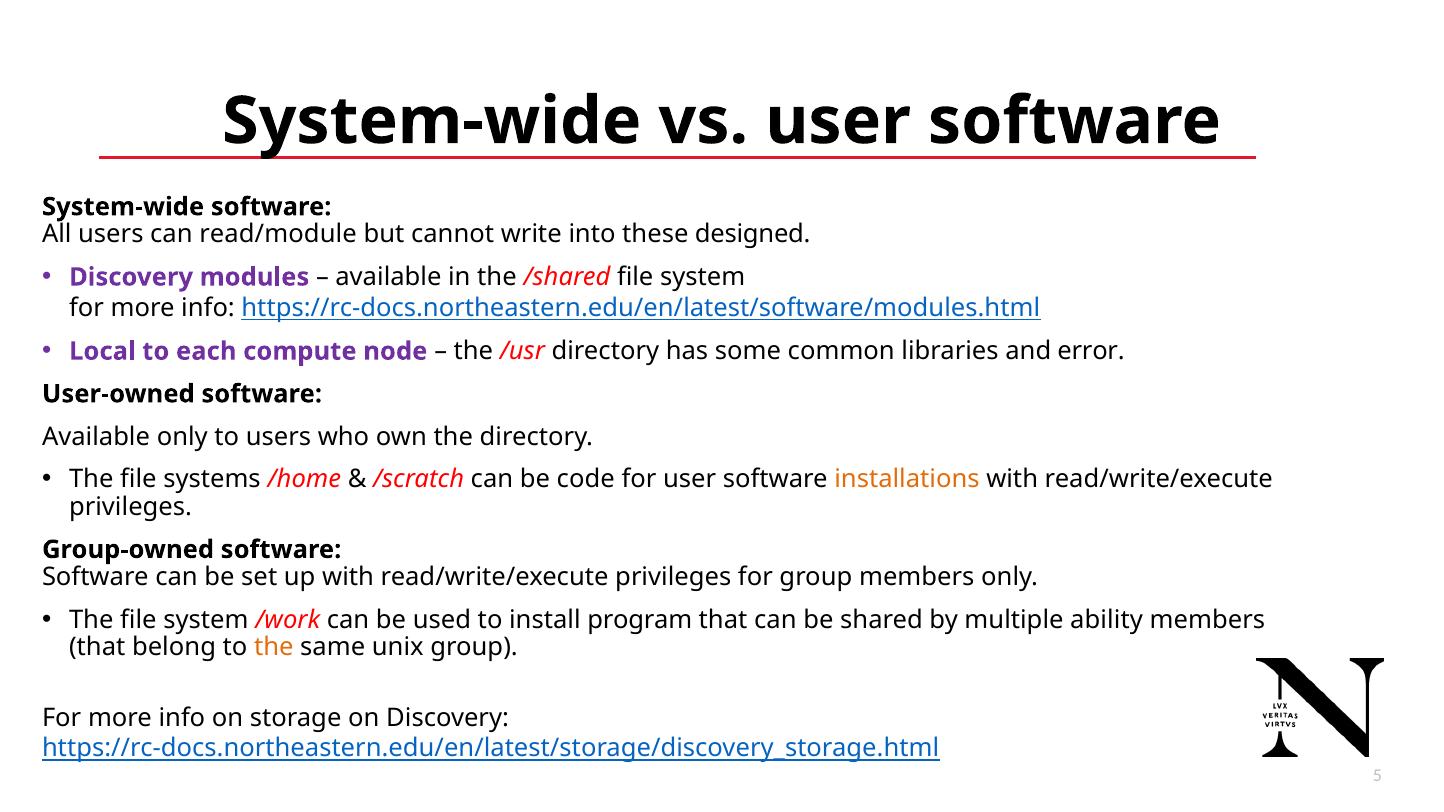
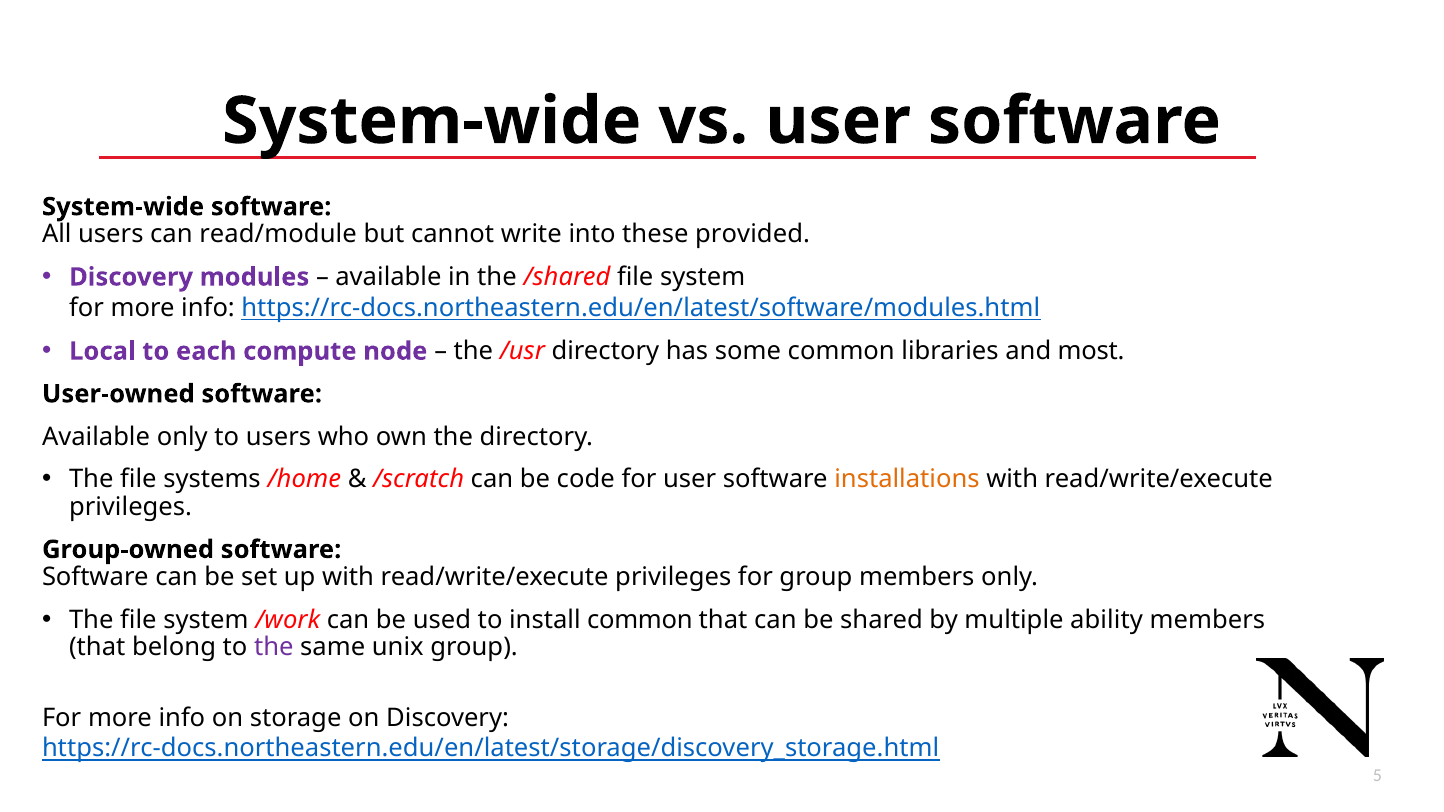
designed: designed -> provided (753, 235)
error: error -> most (1091, 351)
install program: program -> common (640, 620)
the colour: orange -> purple (274, 648)
